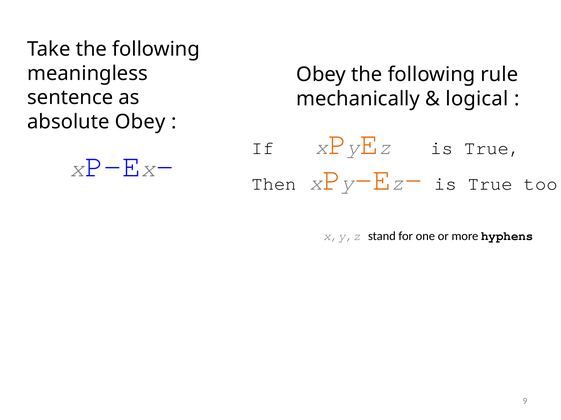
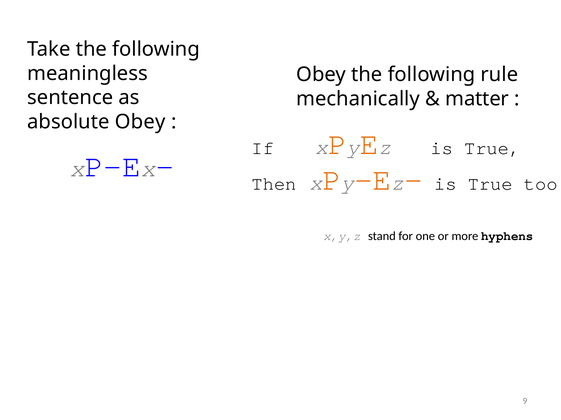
logical: logical -> matter (477, 99)
